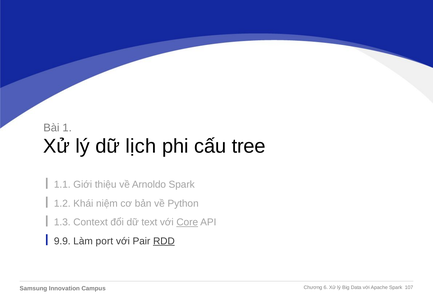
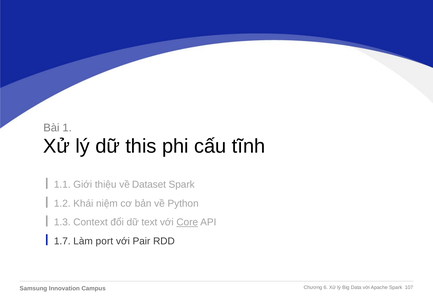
lịch: lịch -> this (141, 146)
tree: tree -> tĩnh (249, 146)
Arnoldo: Arnoldo -> Dataset (149, 184)
9.9: 9.9 -> 1.7 (62, 241)
RDD underline: present -> none (164, 241)
